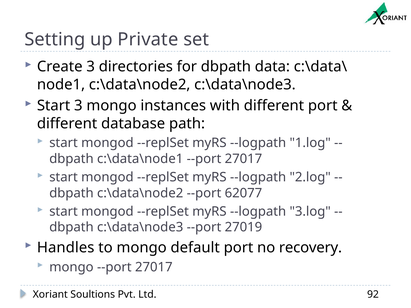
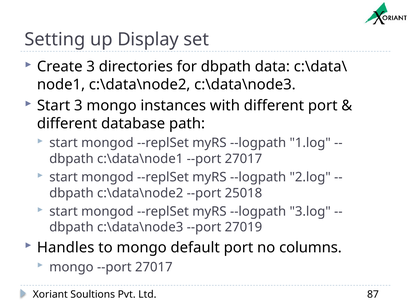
Private: Private -> Display (148, 40)
62077: 62077 -> 25018 (243, 193)
recovery: recovery -> columns (310, 248)
92: 92 -> 87 (373, 295)
